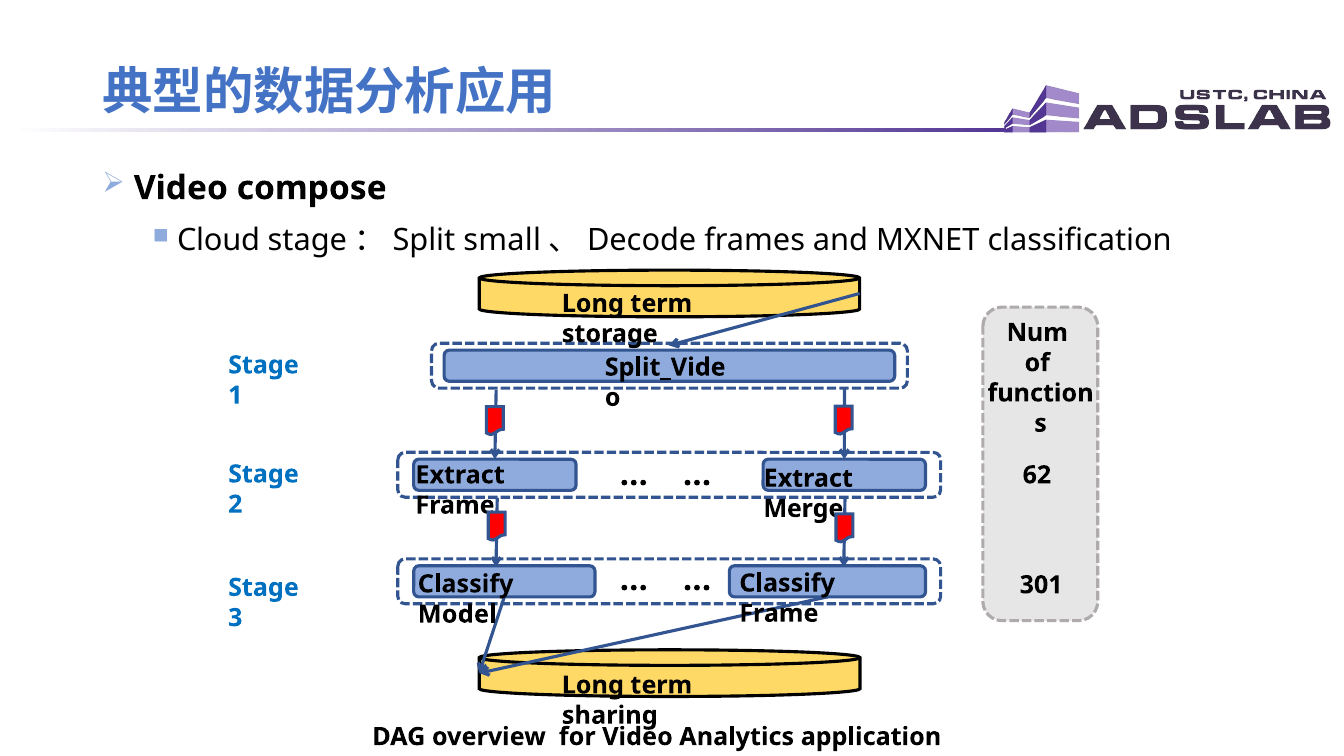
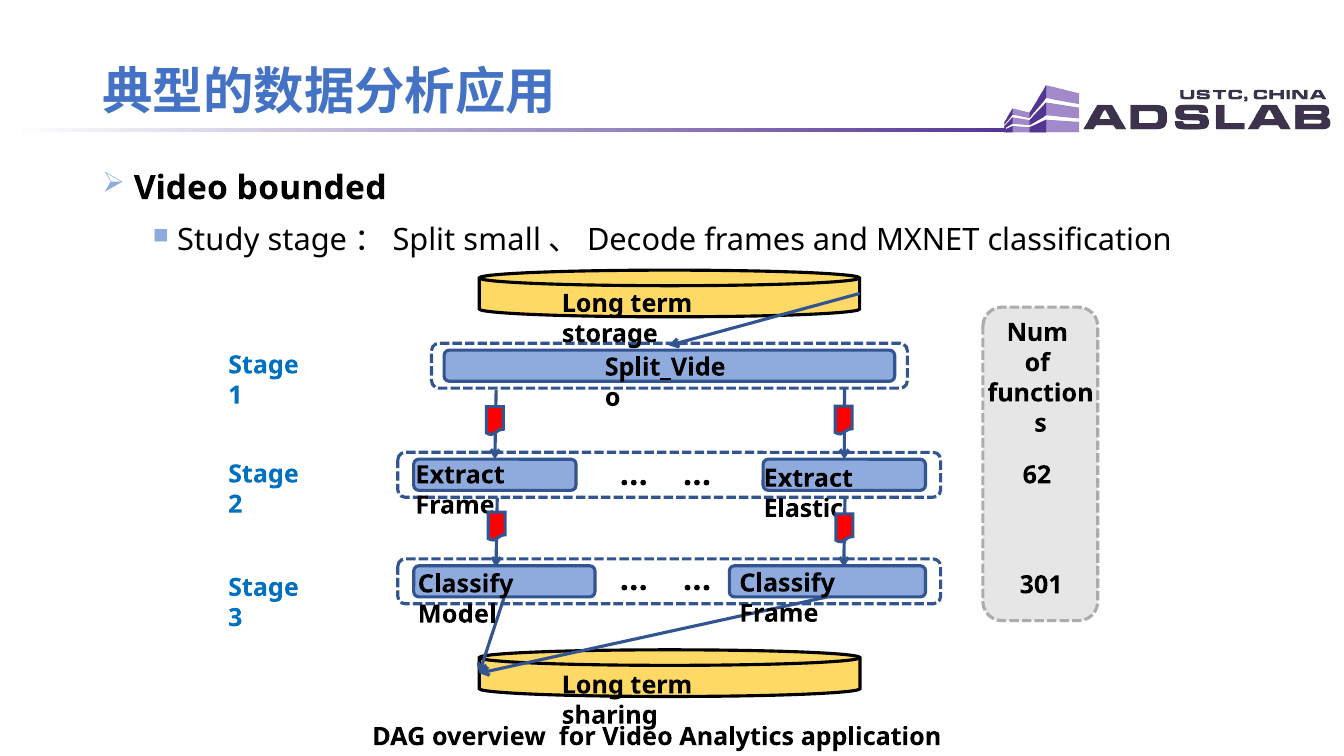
compose: compose -> bounded (312, 188)
Cloud: Cloud -> Study (218, 240)
Merge: Merge -> Elastic (803, 509)
